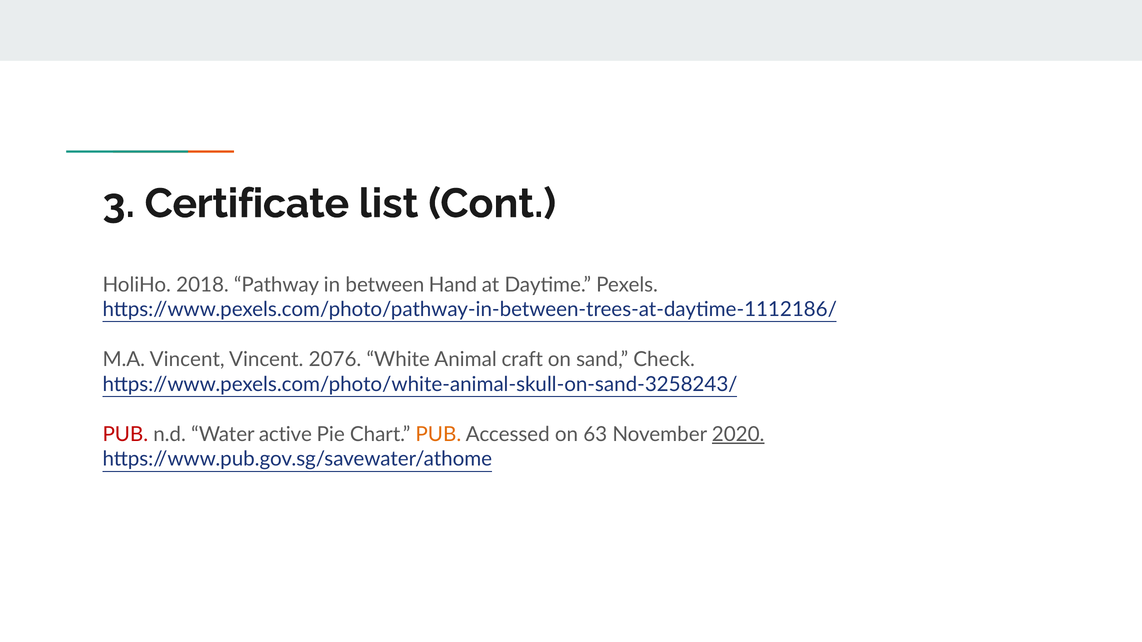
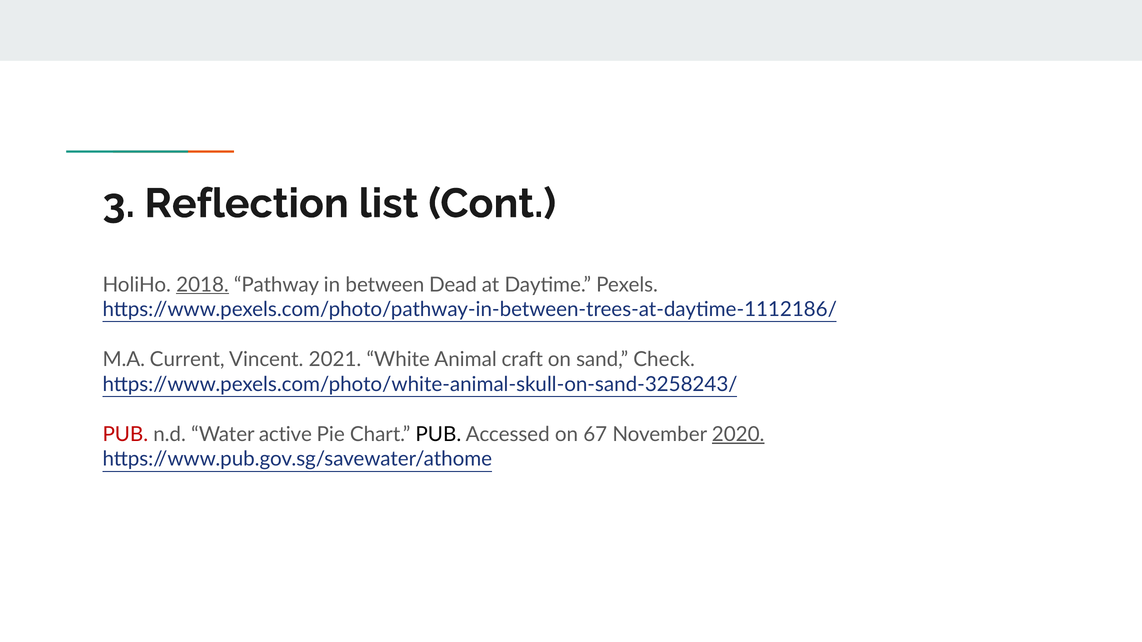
Certificate: Certificate -> Reflection (247, 204)
2018 underline: none -> present (203, 285)
Hand: Hand -> Dead (453, 285)
M.A Vincent: Vincent -> Current (187, 360)
2076: 2076 -> 2021 (335, 360)
PUB colour: orange -> black (438, 435)
63: 63 -> 67 (595, 435)
